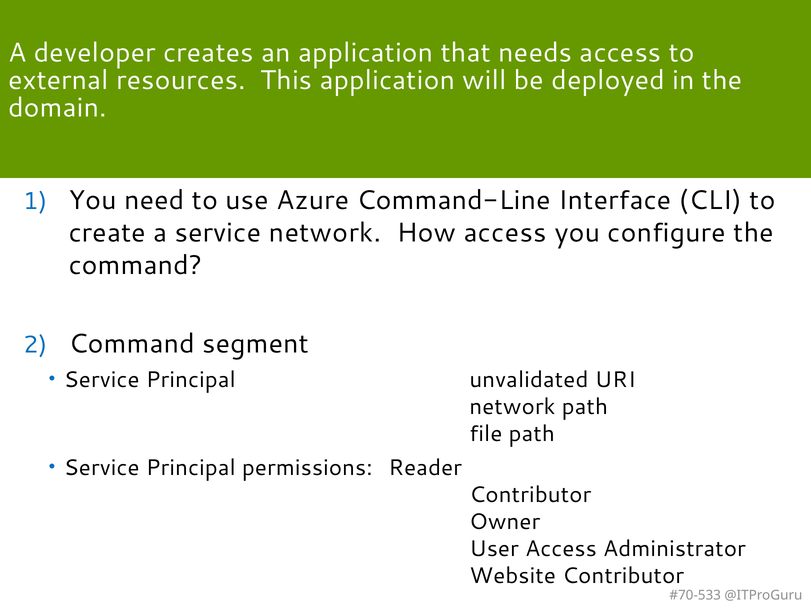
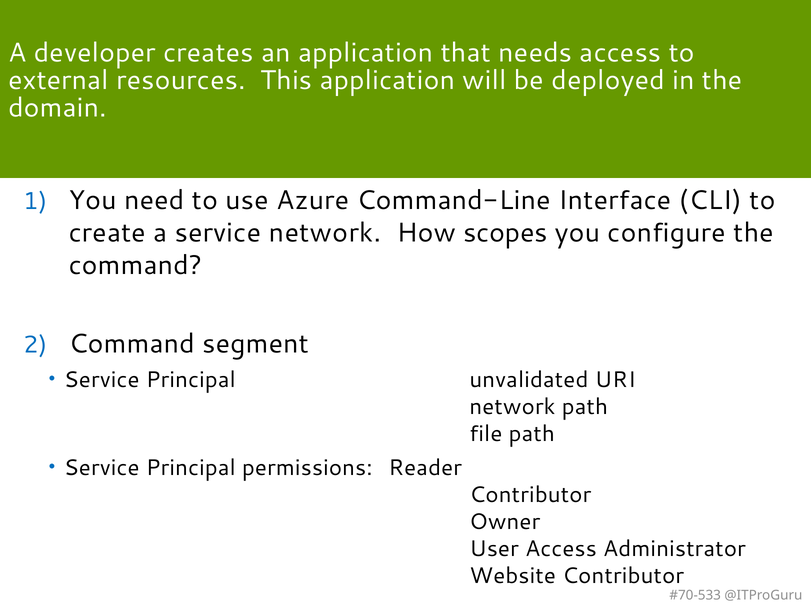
How access: access -> scopes (505, 233)
